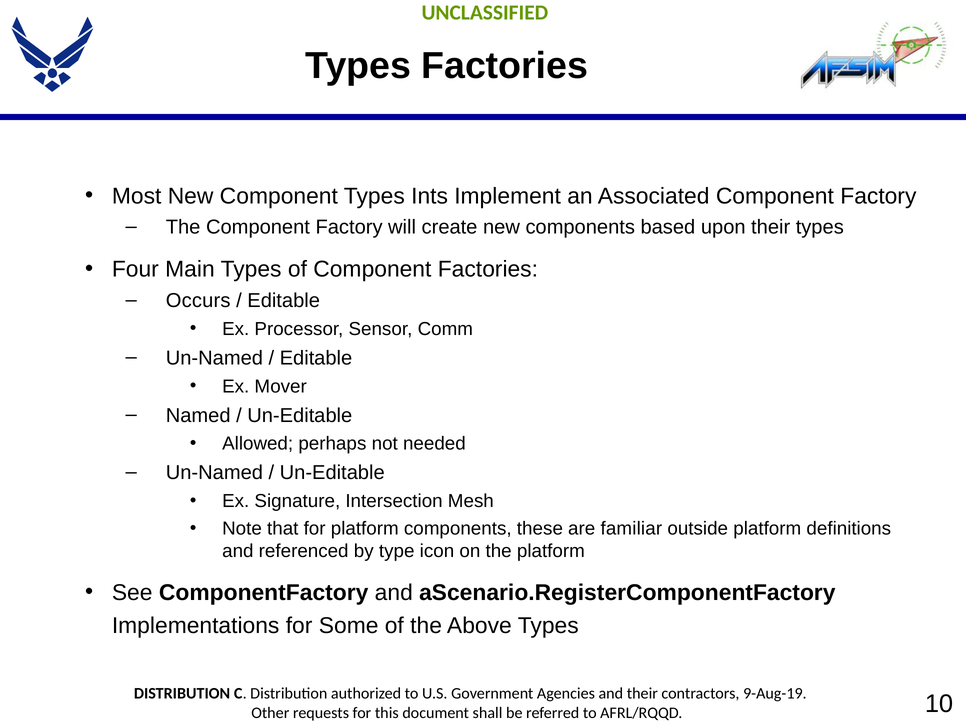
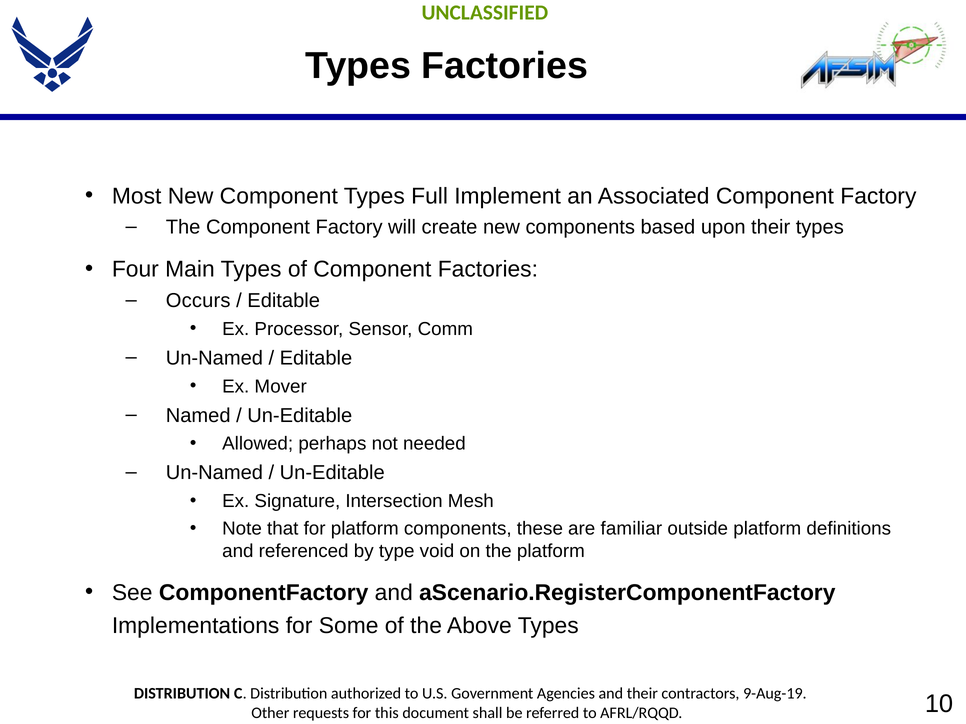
Ints: Ints -> Full (430, 196)
icon: icon -> void (437, 552)
